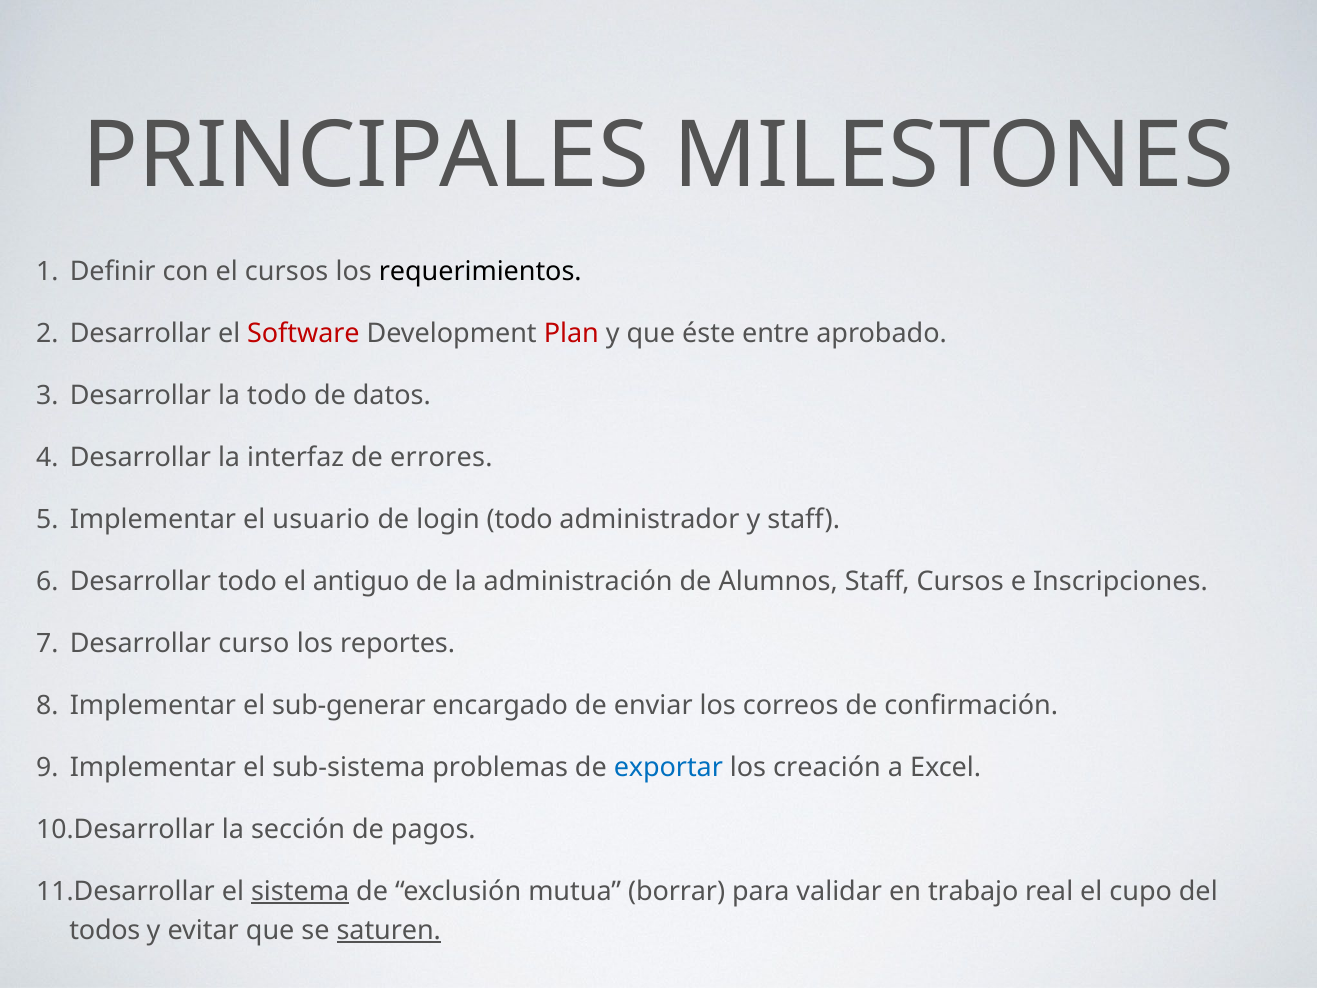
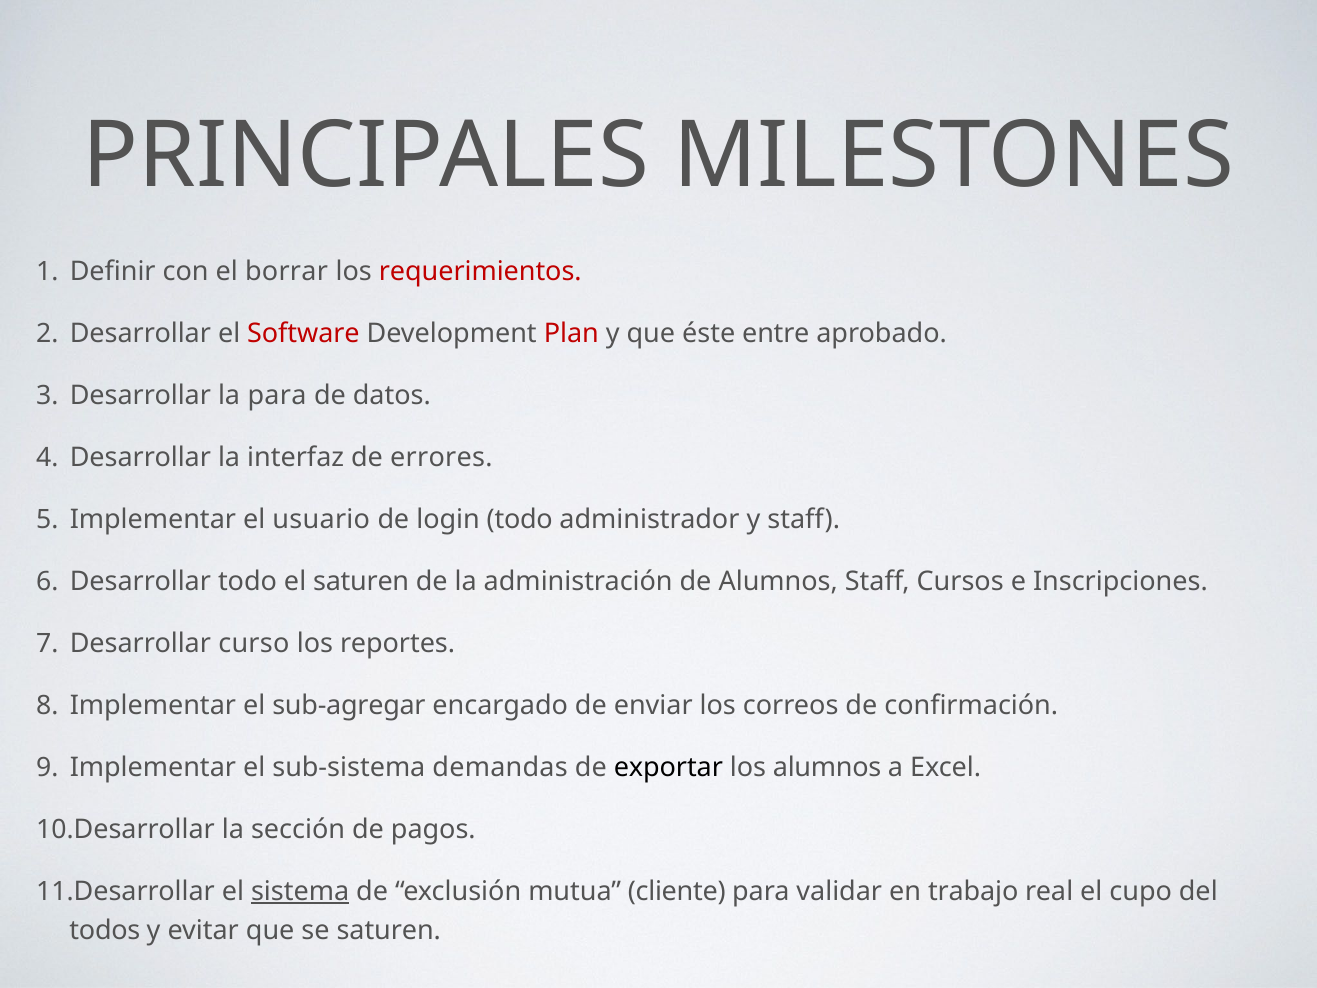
el cursos: cursos -> borrar (287, 271)
requerimientos colour: black -> red (480, 271)
la todo: todo -> para (277, 395)
el antiguo: antiguo -> saturen (361, 581)
sub-generar: sub-generar -> sub-agregar (349, 705)
problemas: problemas -> demandas (500, 767)
exportar colour: blue -> black (668, 767)
los creación: creación -> alumnos (827, 767)
borrar: borrar -> cliente (677, 891)
saturen underline: present -> none (389, 930)
